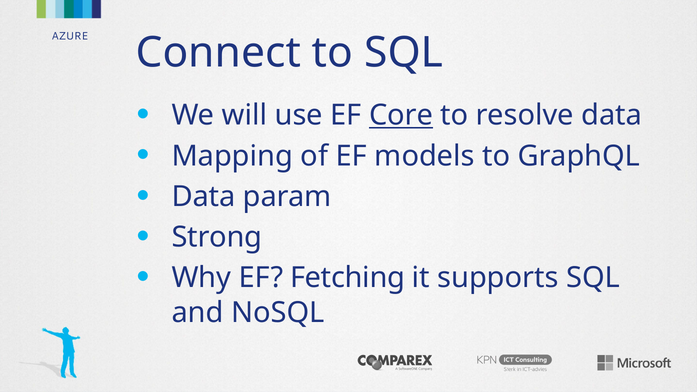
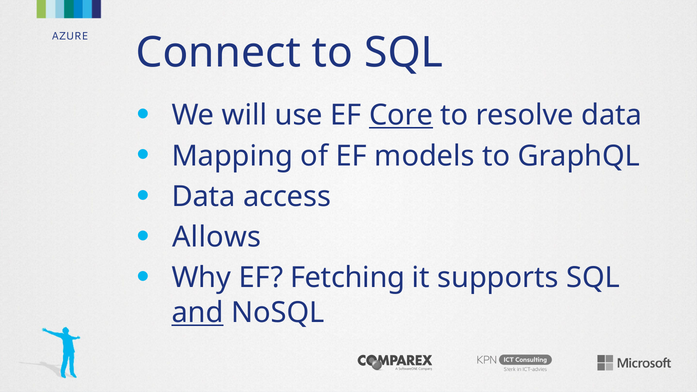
param: param -> access (287, 197)
Strong: Strong -> Allows (217, 237)
and underline: none -> present (198, 313)
